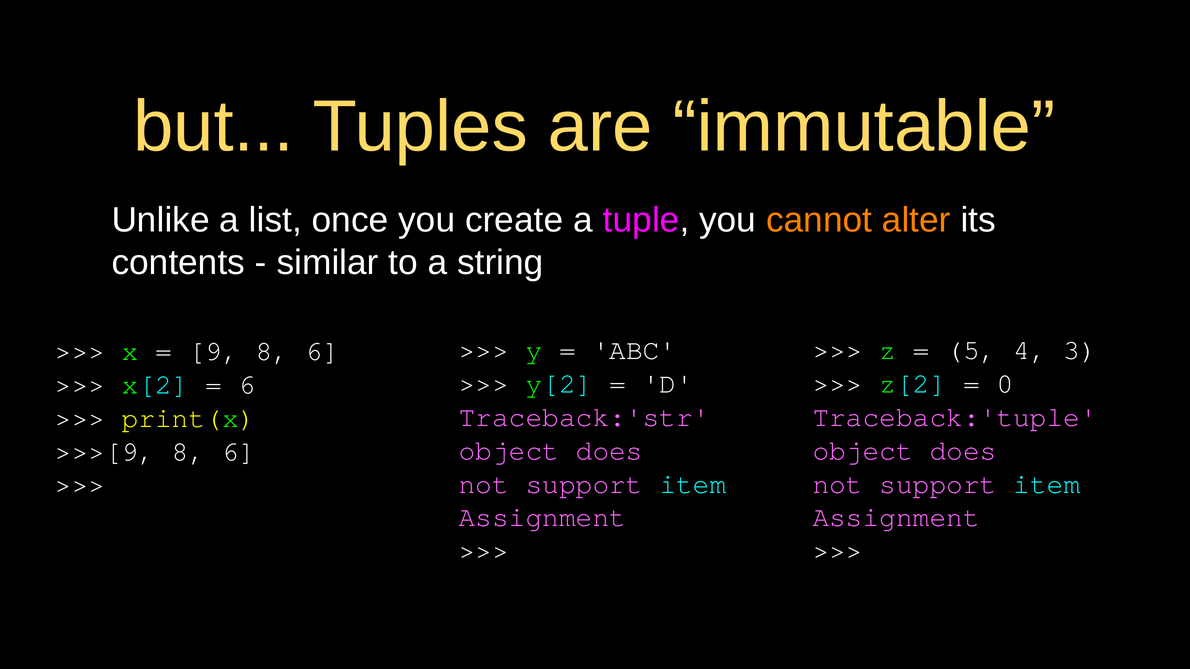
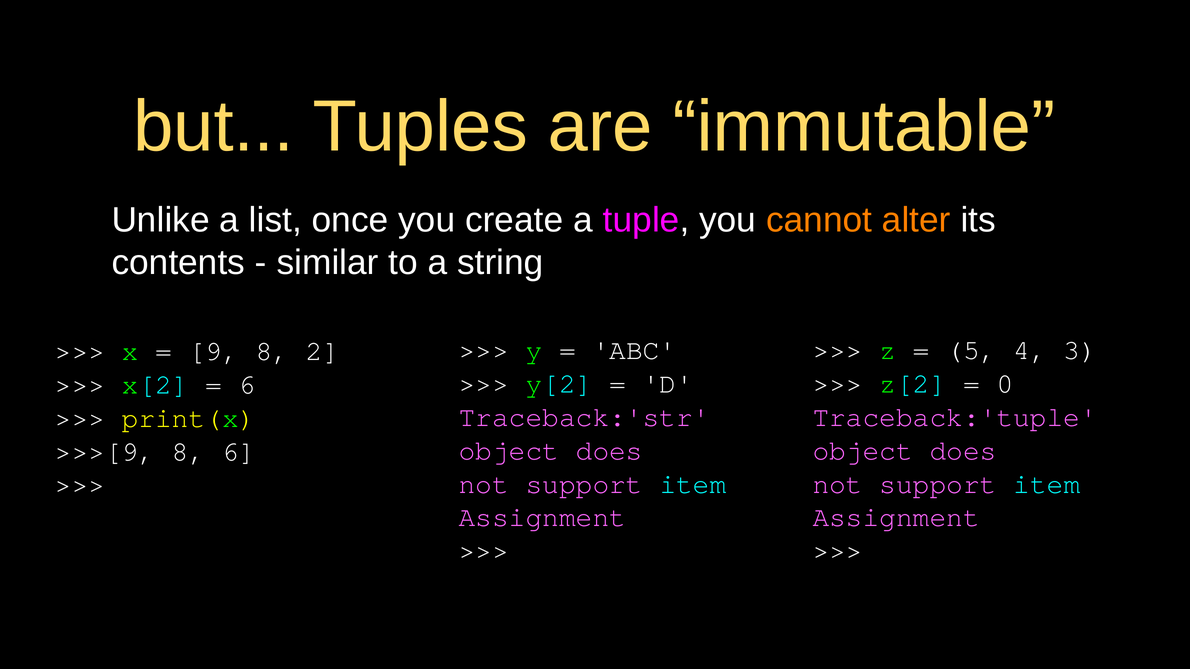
9 8 6: 6 -> 2 (323, 351)
